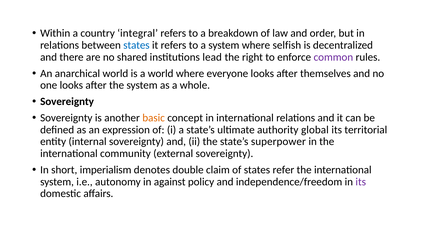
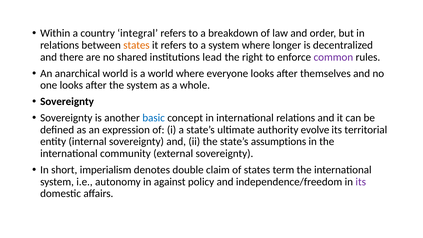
states colour: blue -> orange (136, 45)
selfish: selfish -> longer (287, 45)
basic colour: orange -> blue (154, 118)
global: global -> evolve (315, 130)
superpower: superpower -> assumptions (279, 142)
refer: refer -> term (283, 170)
